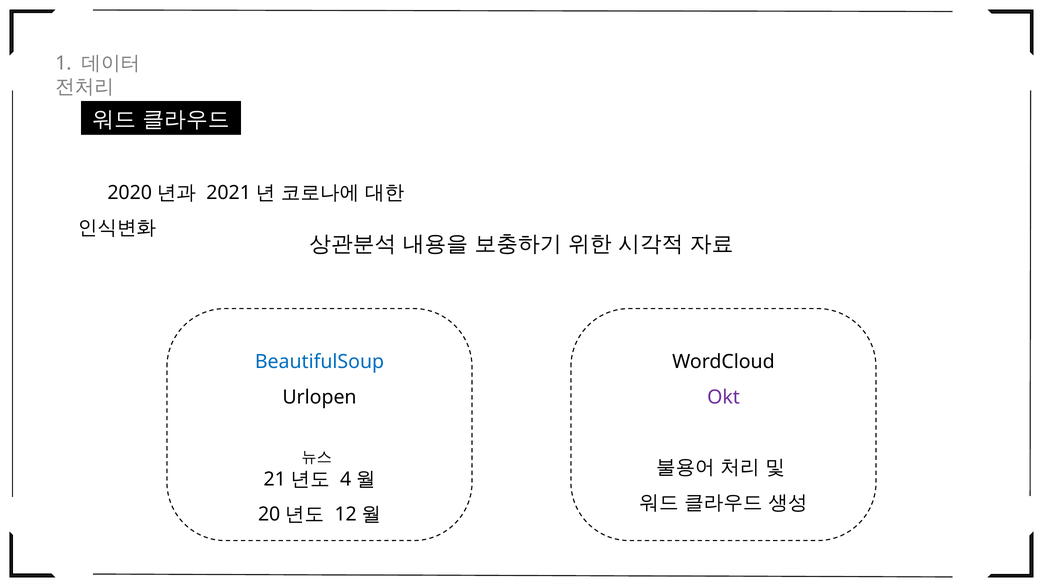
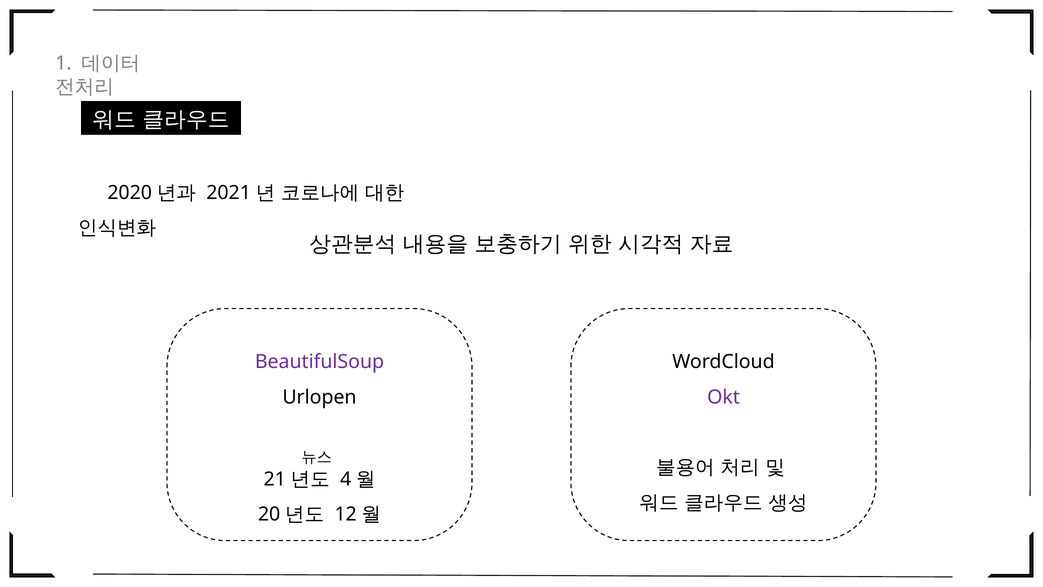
BeautifulSoup colour: blue -> purple (319, 362)
